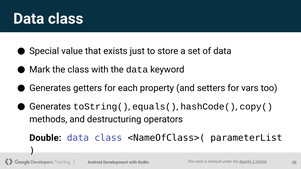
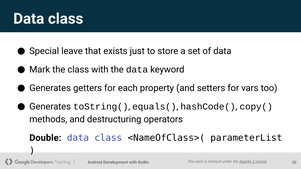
value: value -> leave (72, 51)
